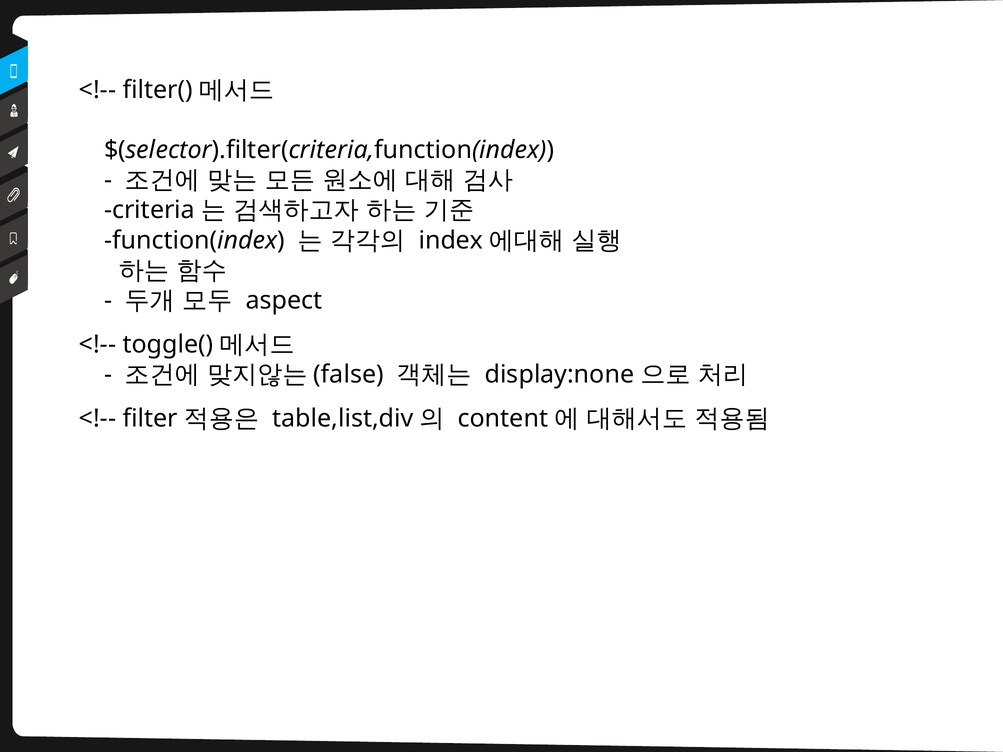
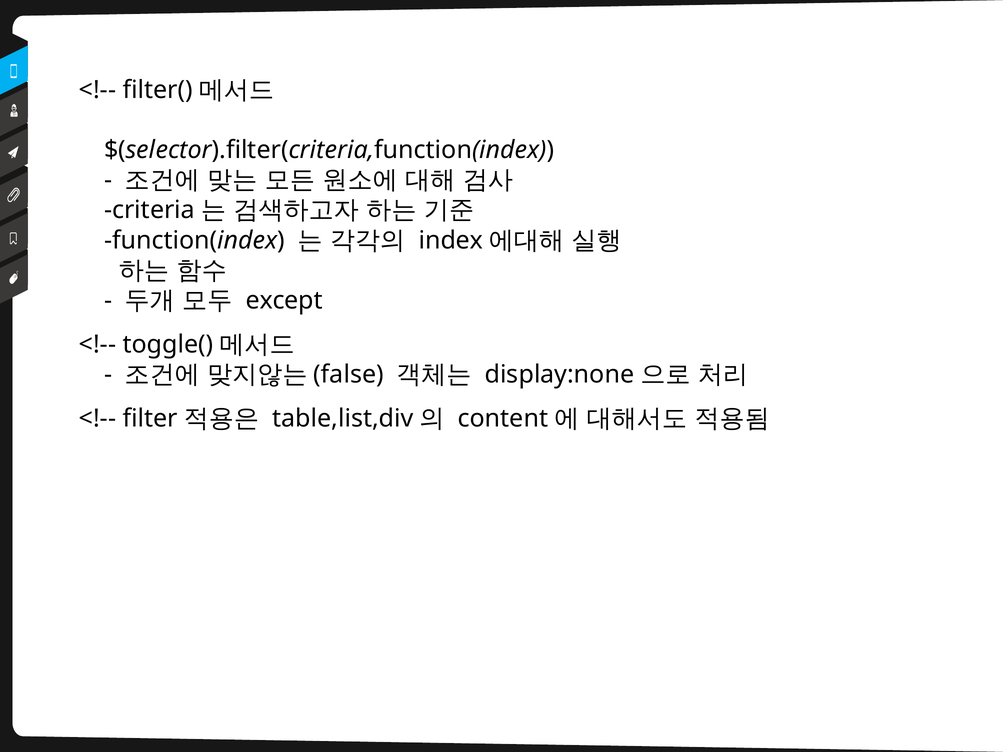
aspect: aspect -> except (284, 301)
